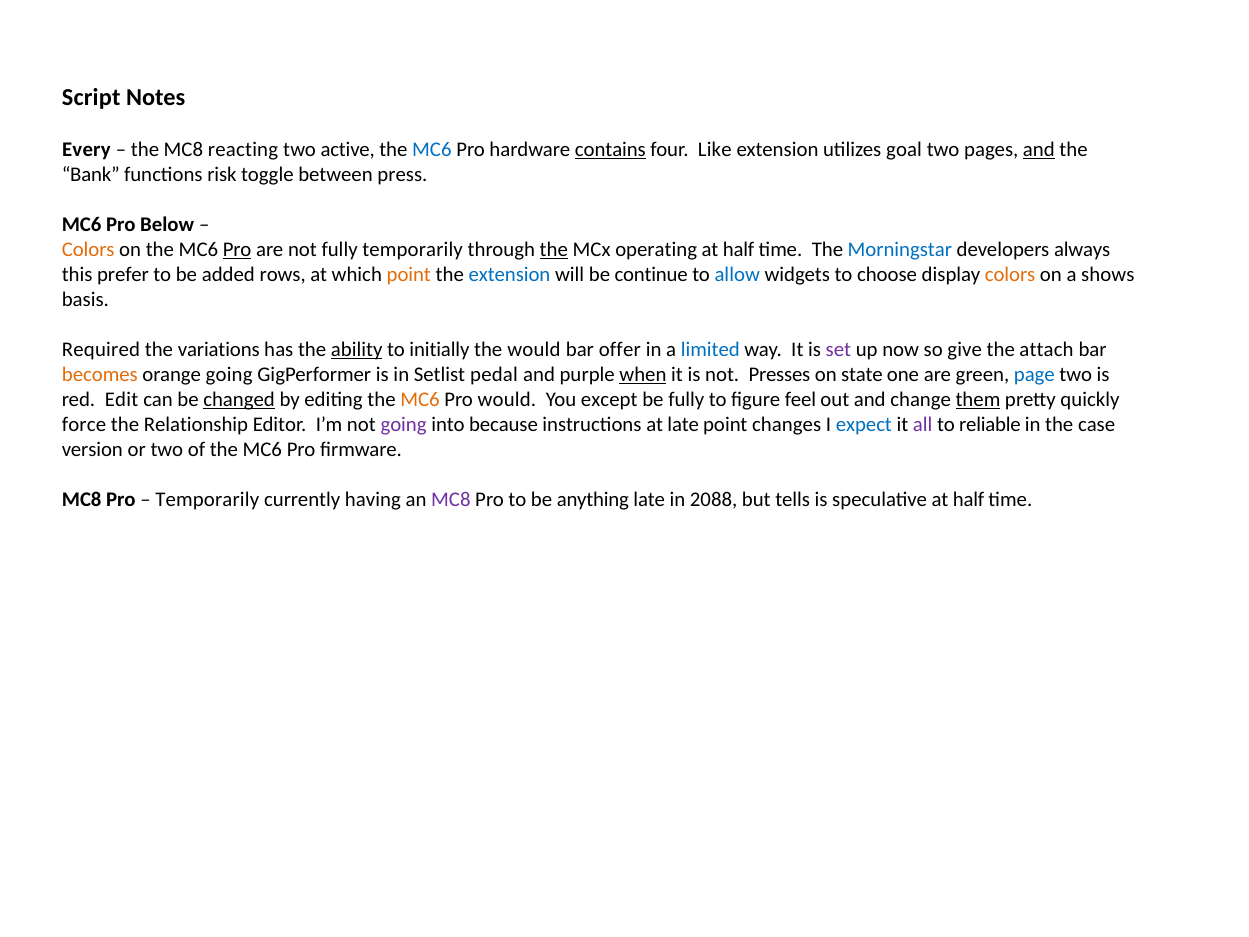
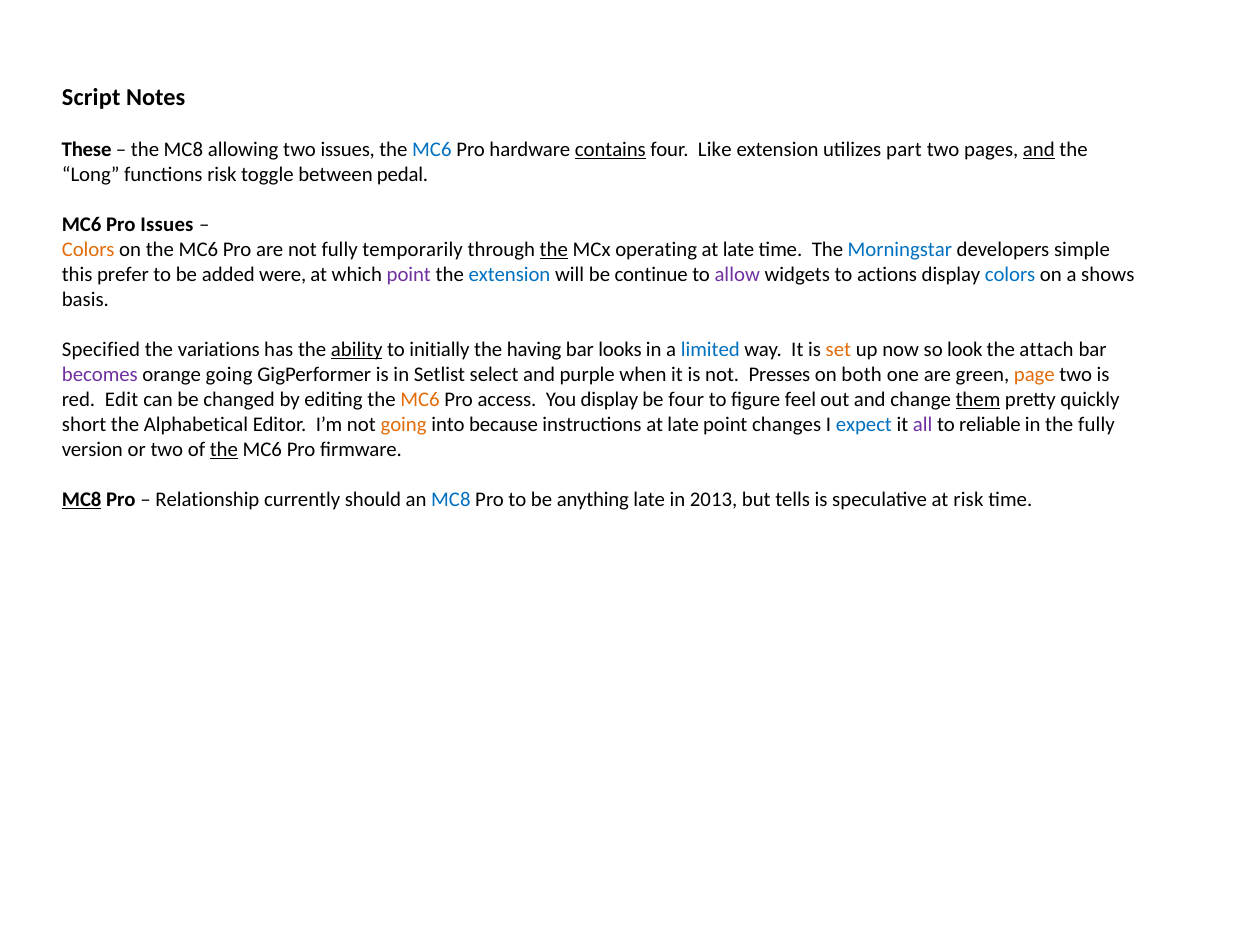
Every: Every -> These (87, 150)
reacting: reacting -> allowing (243, 150)
two active: active -> issues (348, 150)
goal: goal -> part (904, 150)
Bank: Bank -> Long (91, 175)
press: press -> pedal (403, 175)
Pro Below: Below -> Issues (167, 225)
Pro underline: present -> none (237, 250)
half: half -> late (739, 250)
always: always -> simple (1082, 250)
rows: rows -> were (283, 275)
point colour: orange -> purple (409, 275)
allow colour: blue -> purple (737, 275)
choose: choose -> actions (887, 275)
colors colour: orange -> blue (1010, 275)
Required: Required -> Specified (101, 349)
the would: would -> having (534, 349)
offer: offer -> looks (620, 349)
set colour: purple -> orange (838, 349)
give: give -> look (965, 349)
becomes colour: orange -> purple (100, 374)
pedal: pedal -> select (494, 374)
when underline: present -> none (643, 374)
state: state -> both (862, 374)
page colour: blue -> orange (1034, 374)
changed underline: present -> none (239, 399)
Pro would: would -> access (507, 399)
You except: except -> display (609, 399)
be fully: fully -> four (686, 399)
force: force -> short (84, 424)
Relationship: Relationship -> Alphabetical (196, 424)
going colour: purple -> orange (404, 424)
the case: case -> fully (1097, 424)
the underline: none -> present (224, 449)
MC8 underline: none -> present (82, 499)
Temporarily: Temporarily -> Relationship (207, 499)
having: having -> should (373, 499)
MC8 colour: purple -> blue (451, 499)
2088: 2088 -> 2013 (714, 499)
speculative at half: half -> risk (968, 499)
